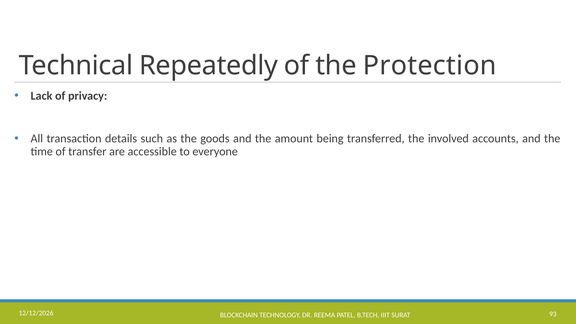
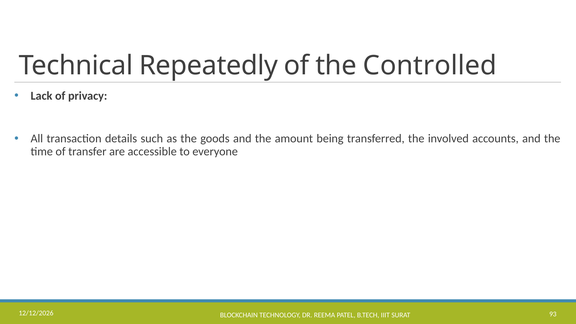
Protection: Protection -> Controlled (430, 65)
